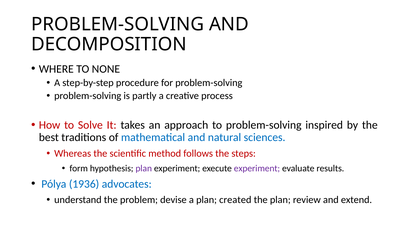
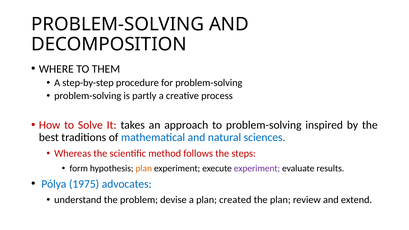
NONE: NONE -> THEM (106, 69)
plan colour: purple -> orange (144, 168)
1936: 1936 -> 1975 (84, 184)
